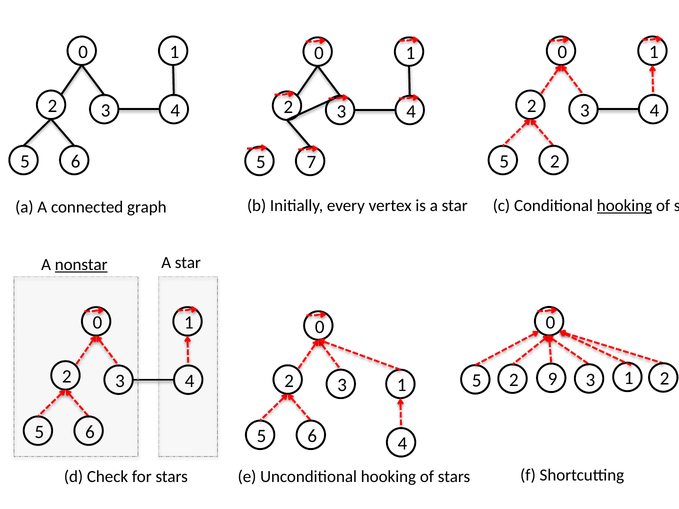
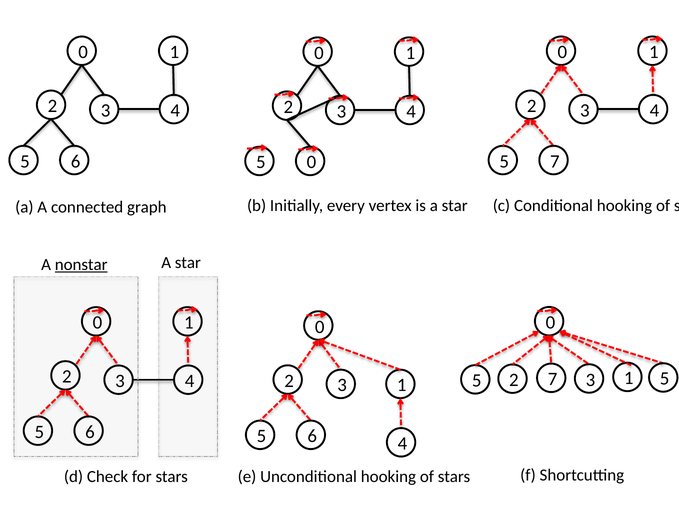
2: 2 -> 7 (555, 161)
5 7: 7 -> 0 (312, 162)
hooking underline: present -> none (624, 206)
9: 9 -> 7 (553, 379)
1 2: 2 -> 5 (665, 379)
